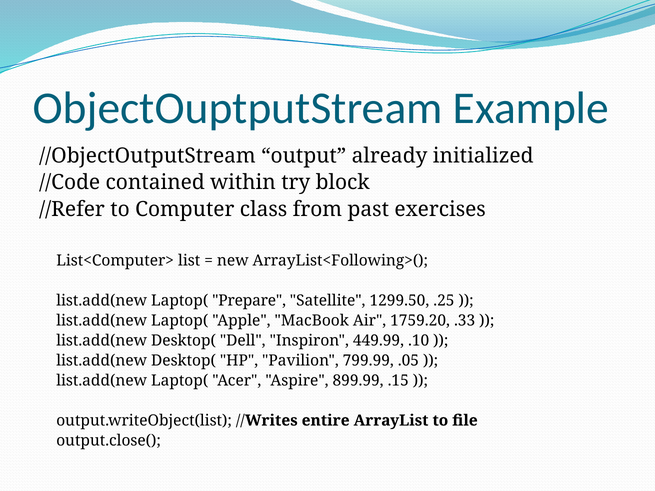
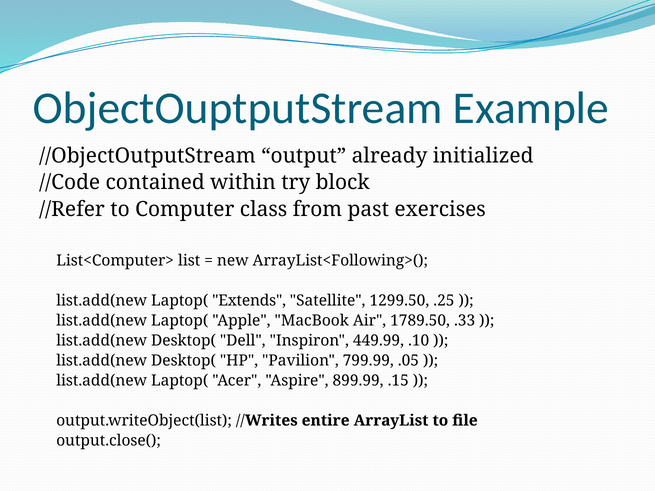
Prepare: Prepare -> Extends (249, 301)
1759.20: 1759.20 -> 1789.50 (420, 321)
